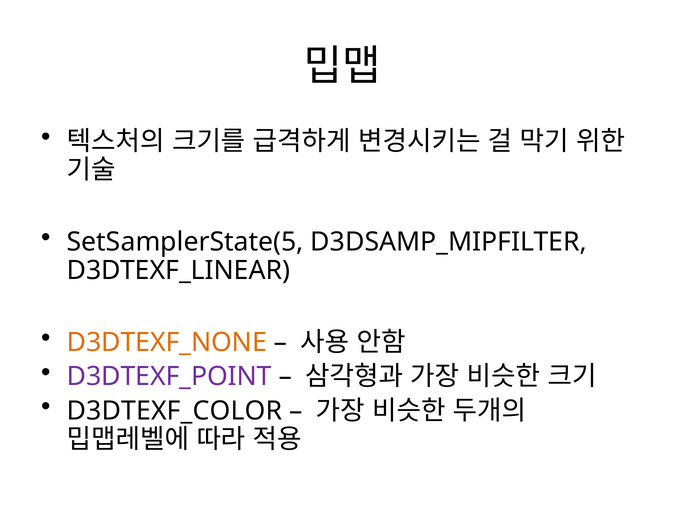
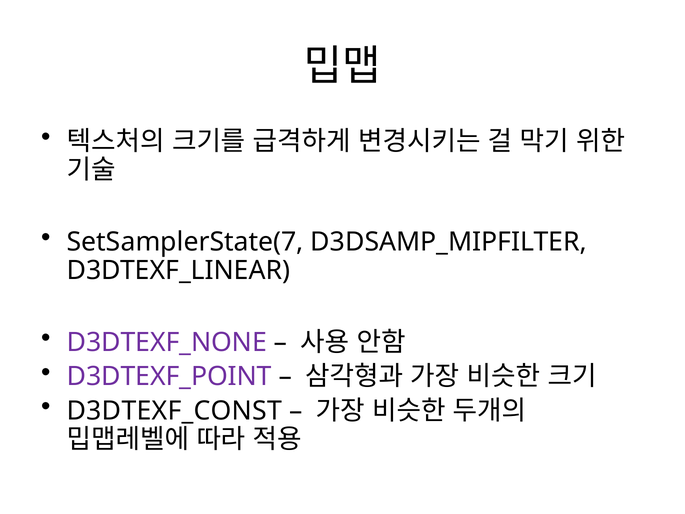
SetSamplerState(5: SetSamplerState(5 -> SetSamplerState(7 (185, 242)
D3DTEXF_NONE colour: orange -> purple (167, 342)
D3DTEXF_COLOR: D3DTEXF_COLOR -> D3DTEXF_CONST (174, 411)
